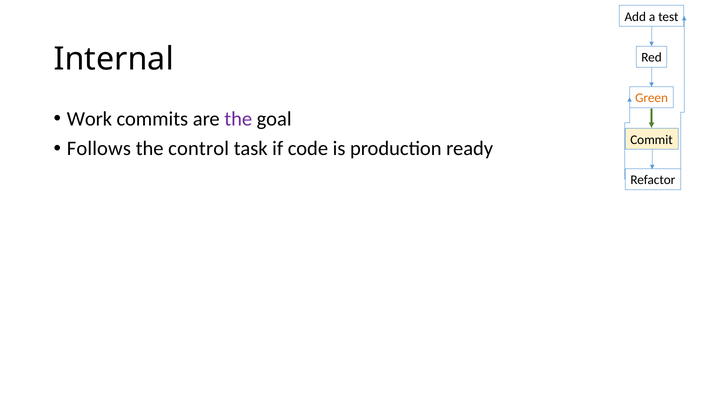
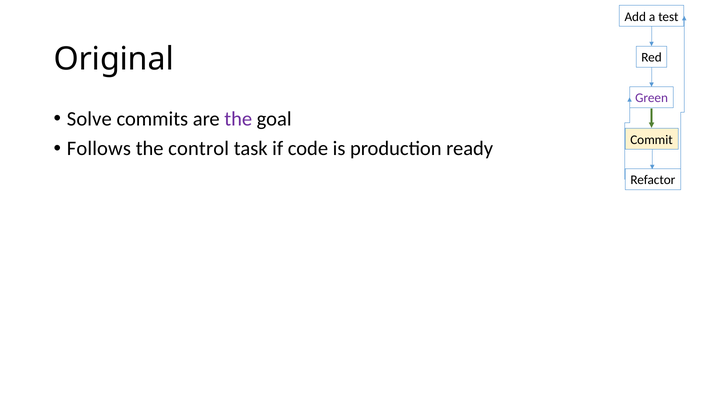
Internal: Internal -> Original (114, 59)
Green colour: orange -> purple (652, 98)
Work: Work -> Solve (89, 119)
